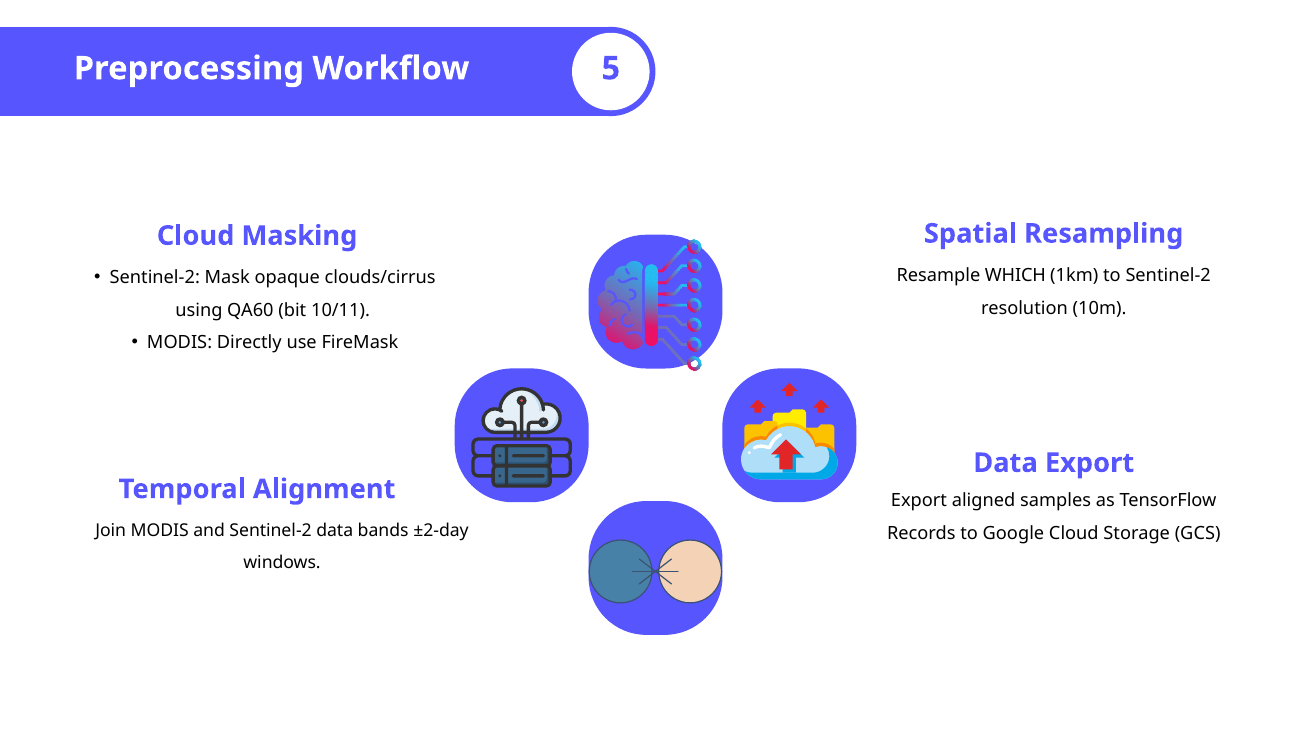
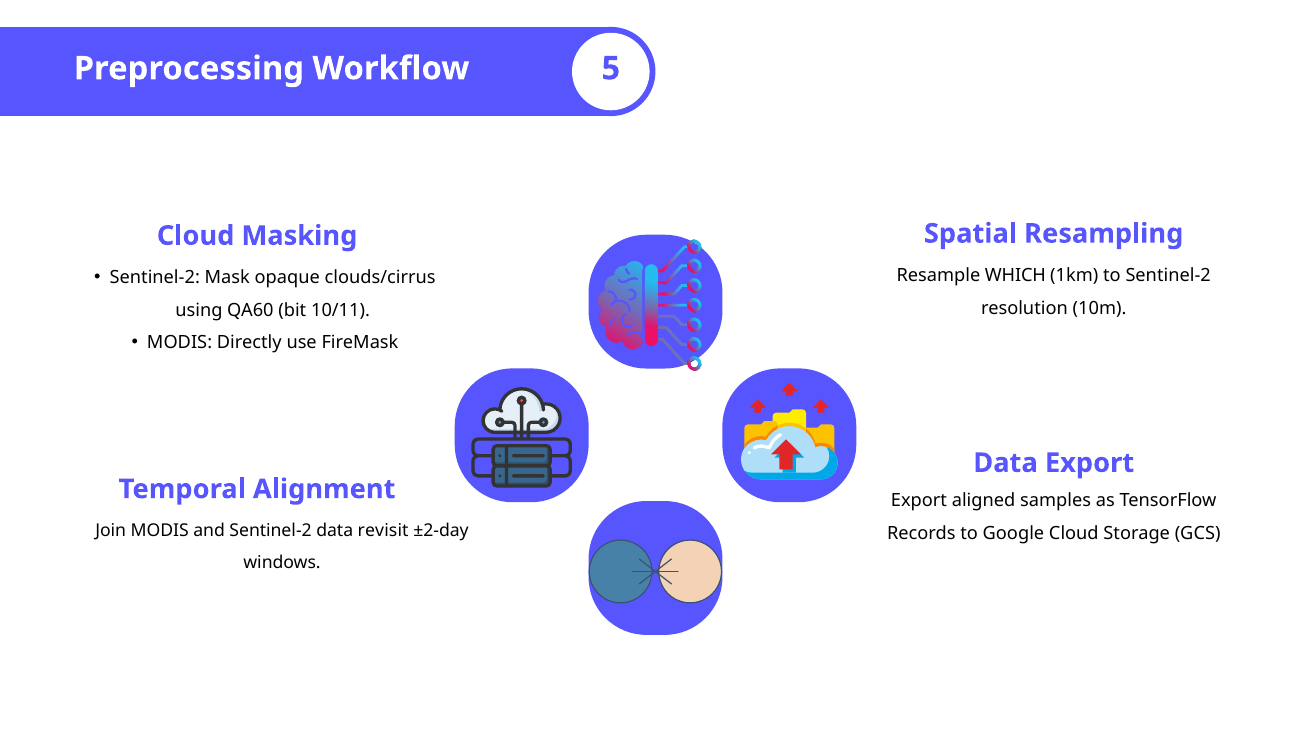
bands: bands -> revisit (383, 531)
